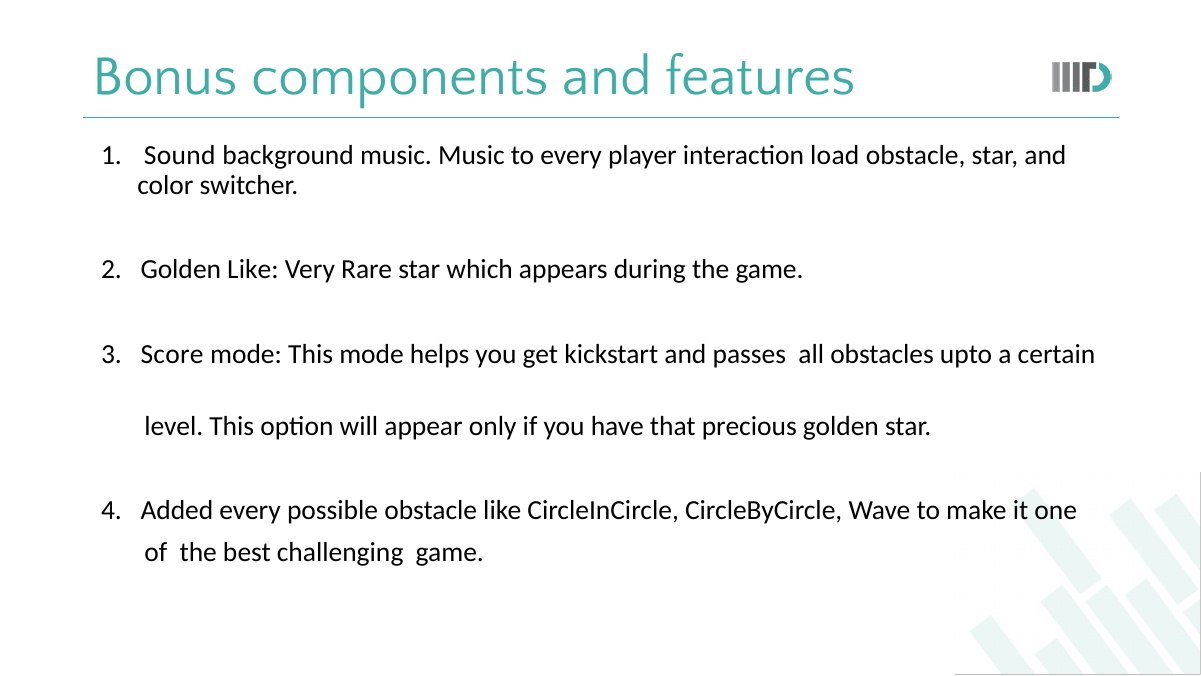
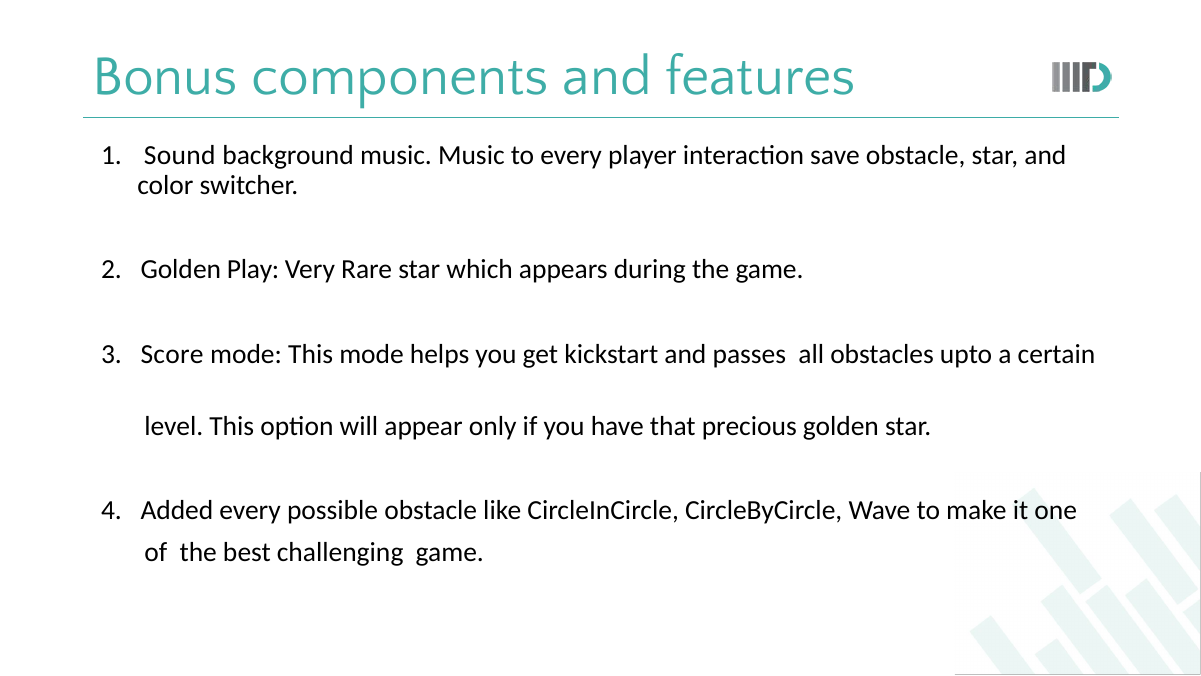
load: load -> save (835, 155)
Golden Like: Like -> Play (253, 269)
